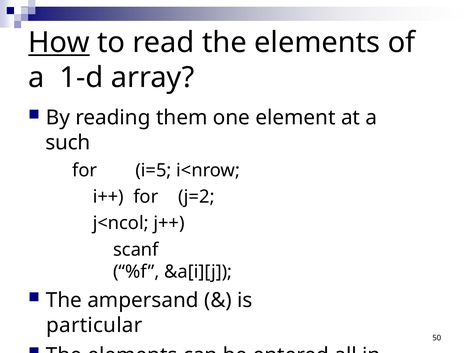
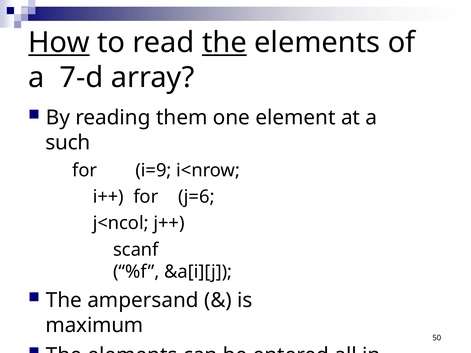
the underline: none -> present (224, 43)
1-d: 1-d -> 7-d (81, 78)
i=5: i=5 -> i=9 (153, 170)
j=2: j=2 -> j=6 (196, 197)
particular: particular -> maximum (94, 326)
